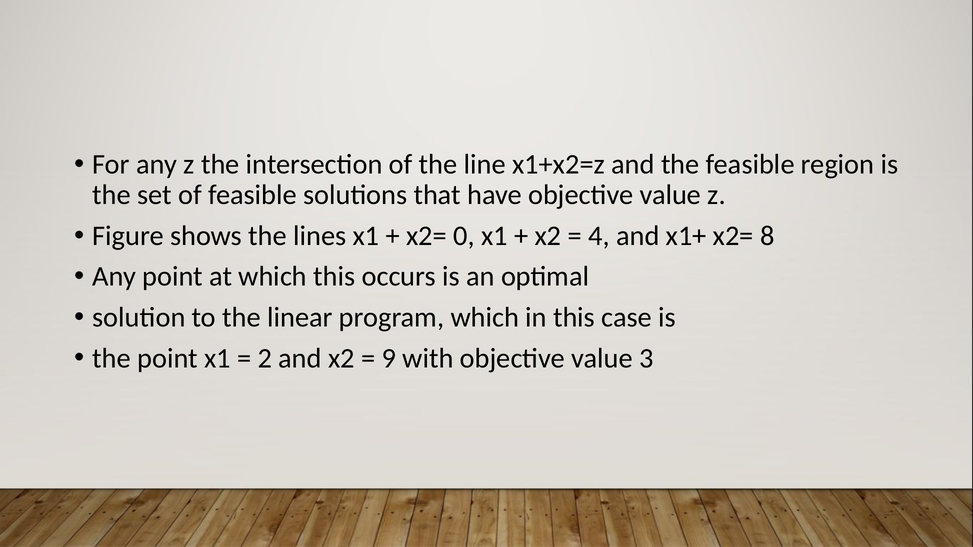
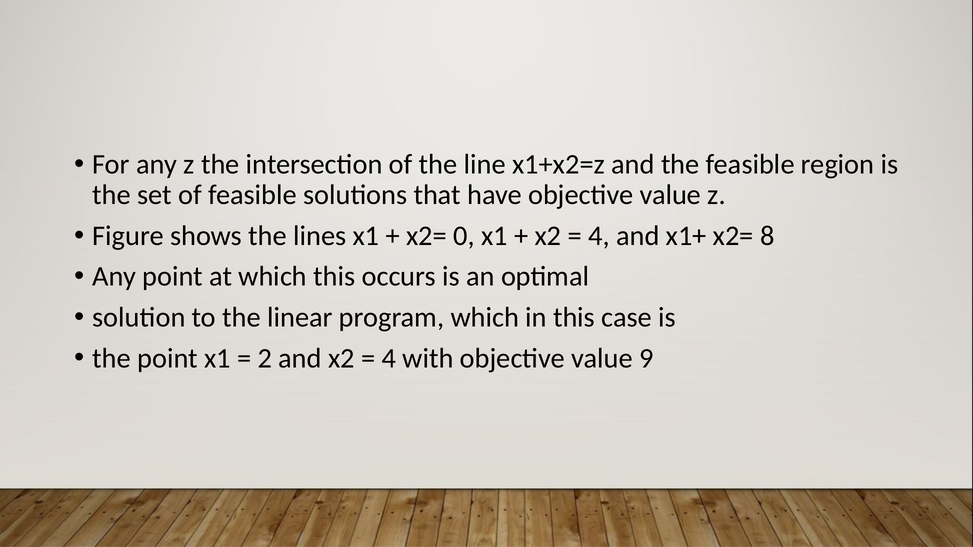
9: 9 -> 4 (389, 358)
3: 3 -> 9 (646, 358)
